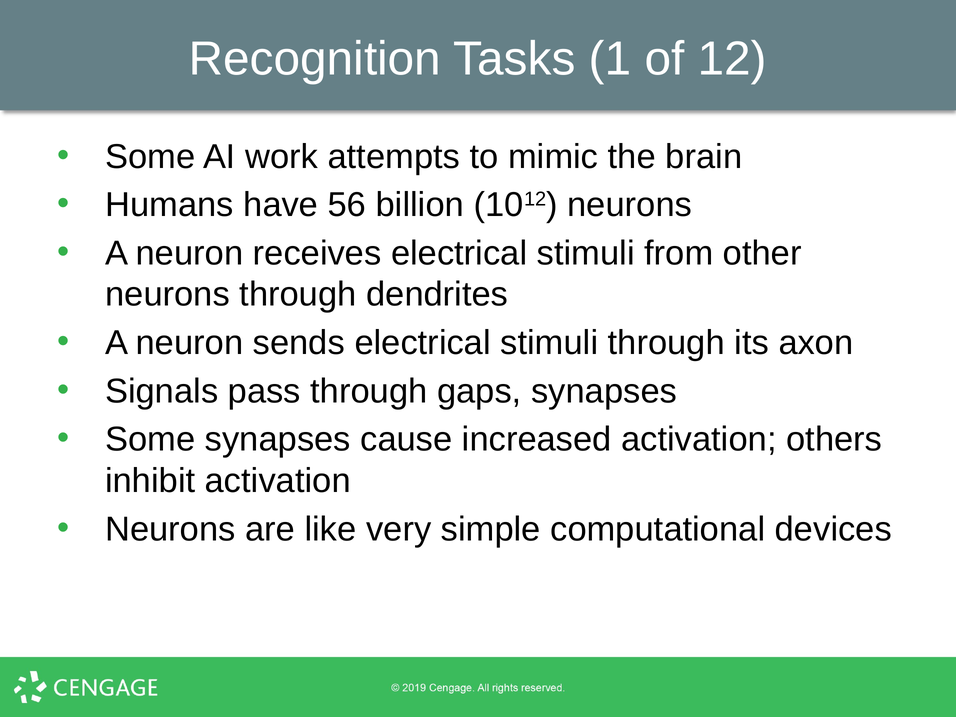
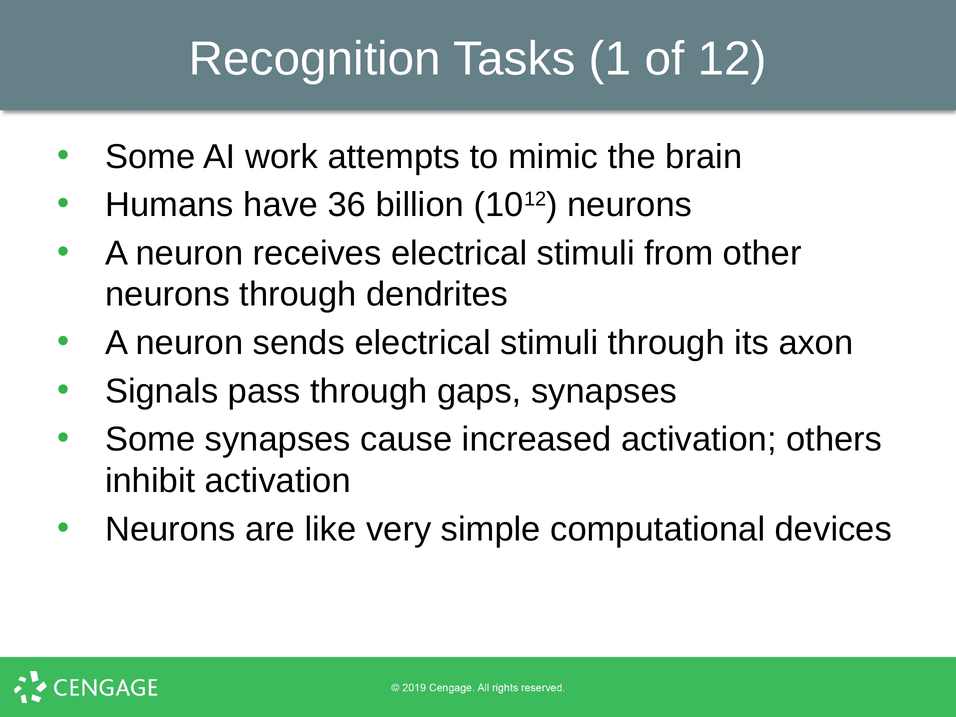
56: 56 -> 36 (347, 205)
